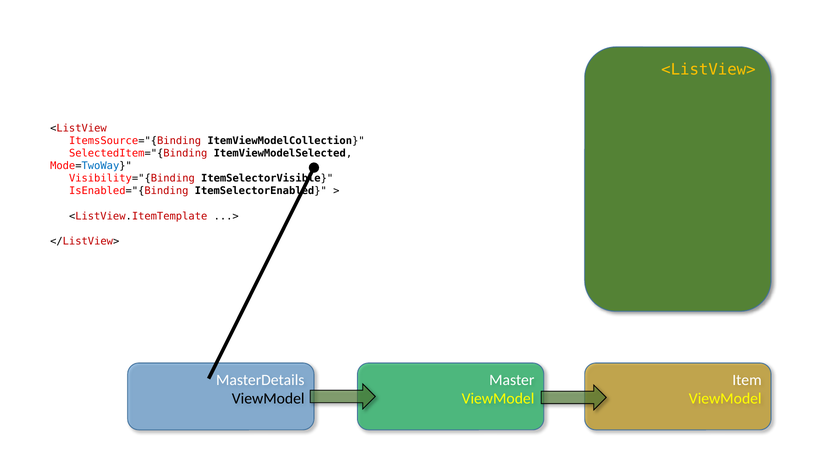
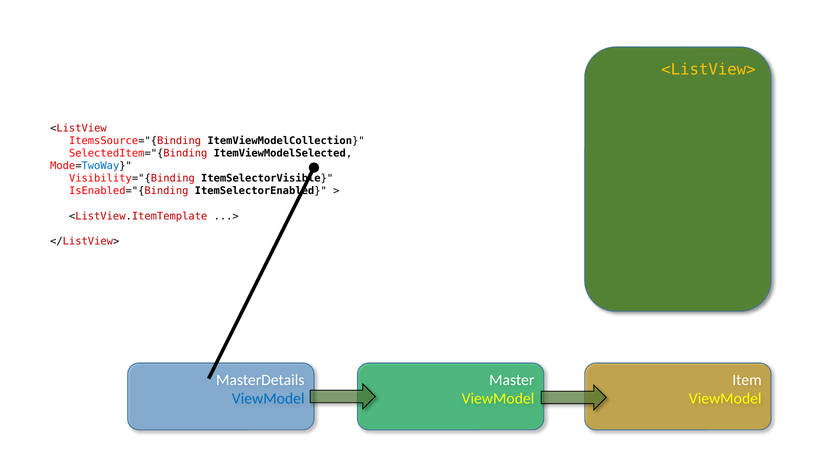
ViewModel colour: black -> blue (268, 399)
